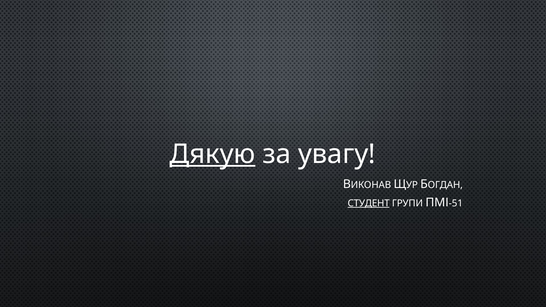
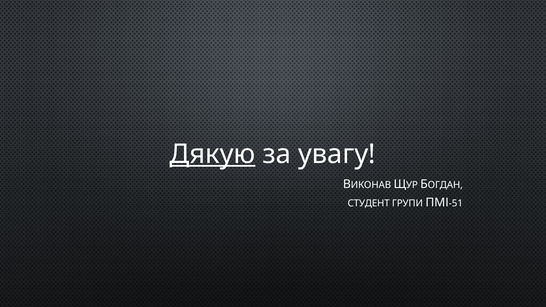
СТУДЕНТ underline: present -> none (369, 203)
